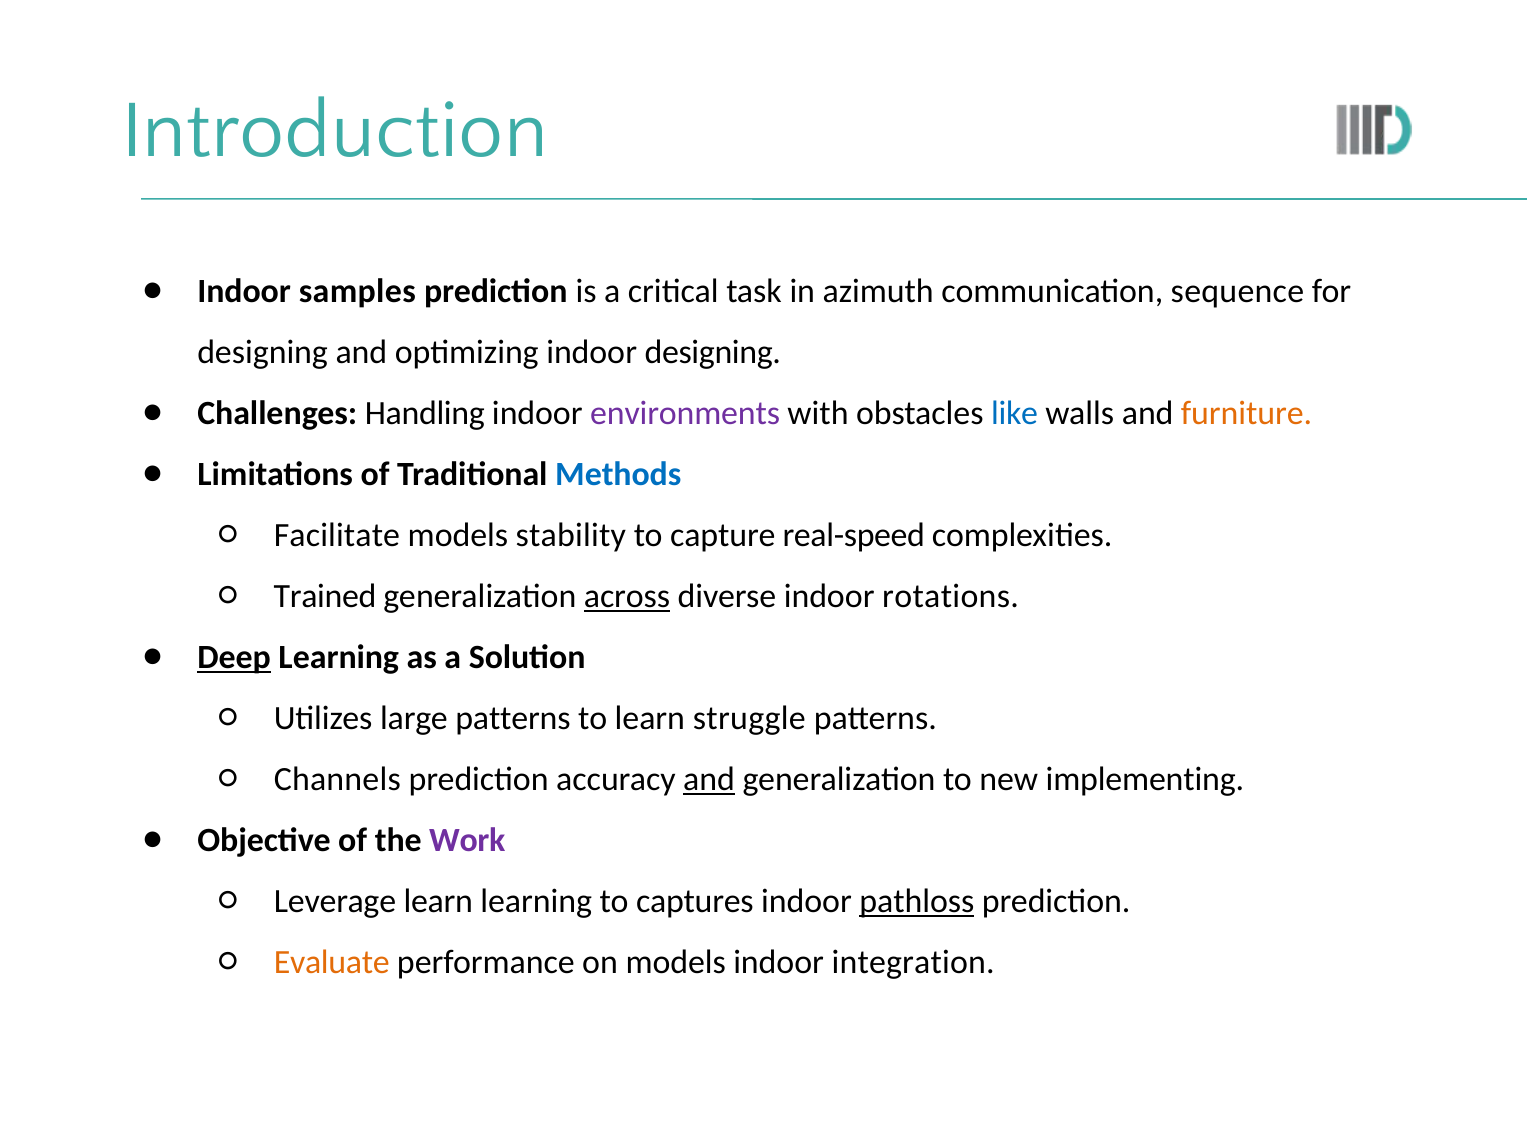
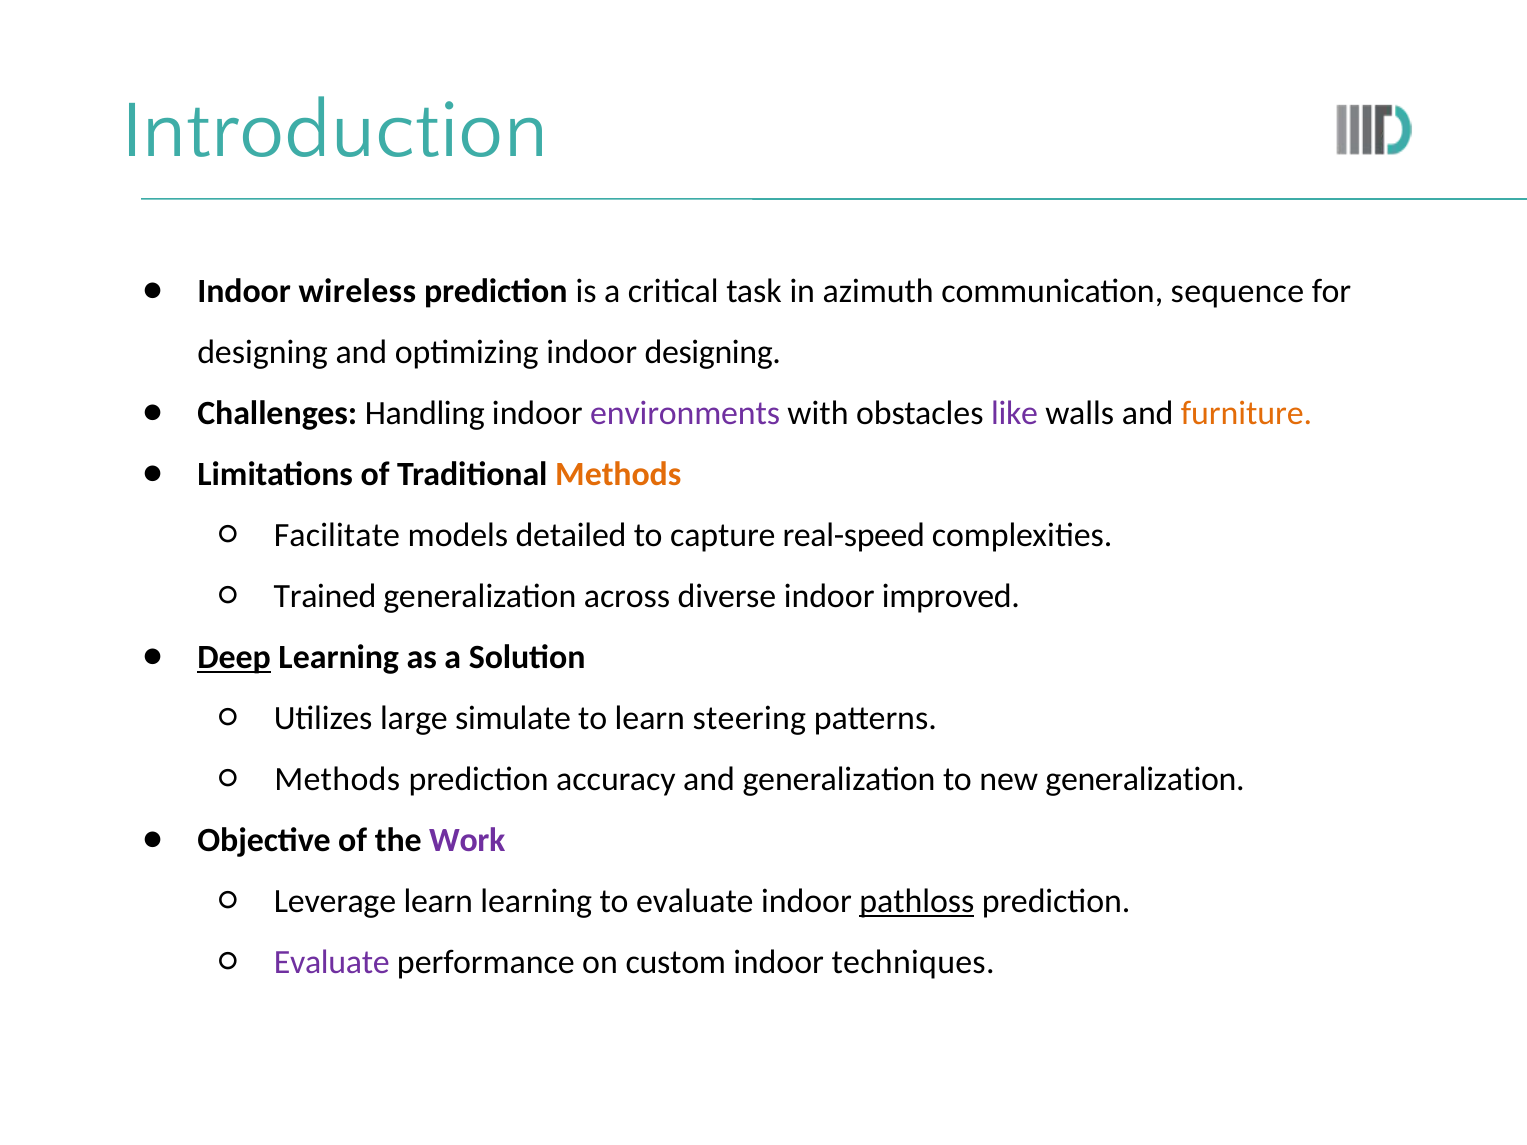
samples: samples -> wireless (357, 291)
like colour: blue -> purple (1015, 413)
Methods colour: blue -> orange (618, 474)
stability: stability -> detailed (571, 535)
across underline: present -> none (627, 596)
rotations: rotations -> improved (951, 596)
large patterns: patterns -> simulate (513, 718)
struggle: struggle -> steering (749, 718)
Channels: Channels -> Methods (337, 779)
and underline: present -> none (709, 779)
new implementing: implementing -> generalization (1145, 779)
to captures: captures -> evaluate (695, 901)
Evaluate colour: orange -> purple (332, 962)
on models: models -> custom (676, 962)
integration: integration -> techniques (913, 962)
